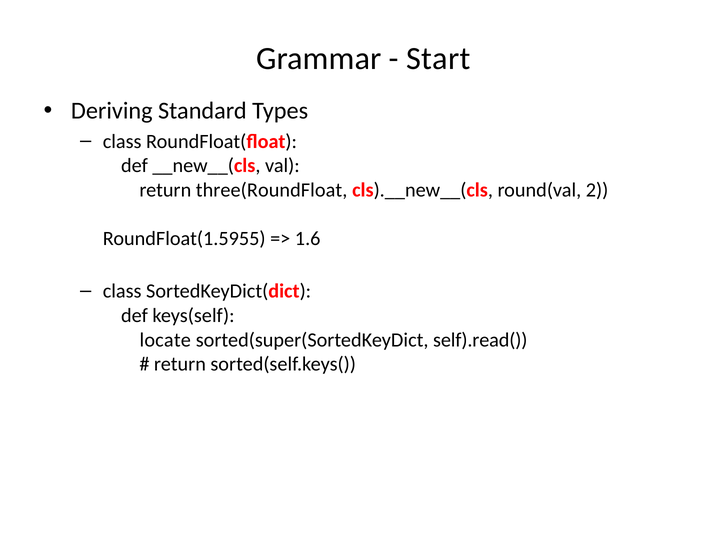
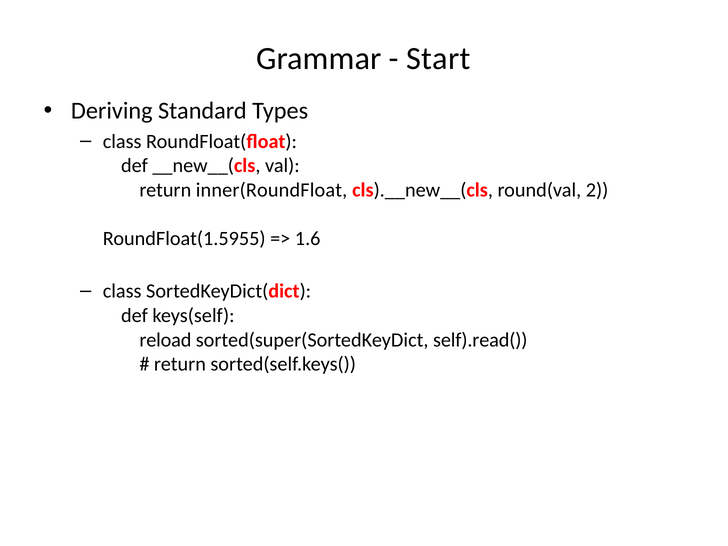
three(RoundFloat: three(RoundFloat -> inner(RoundFloat (272, 190)
locate: locate -> reload (165, 340)
